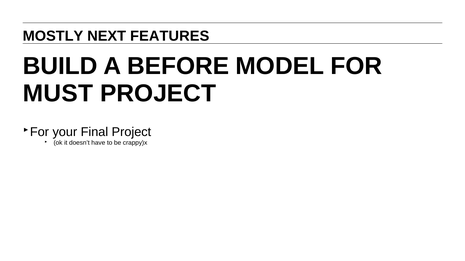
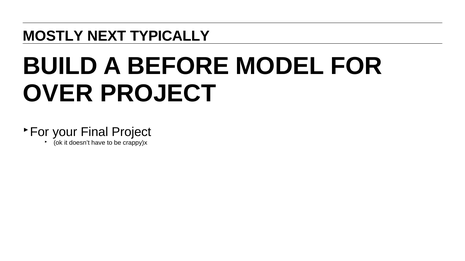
FEATURES: FEATURES -> TYPICALLY (170, 36)
MUST: MUST -> OVER (58, 93)
